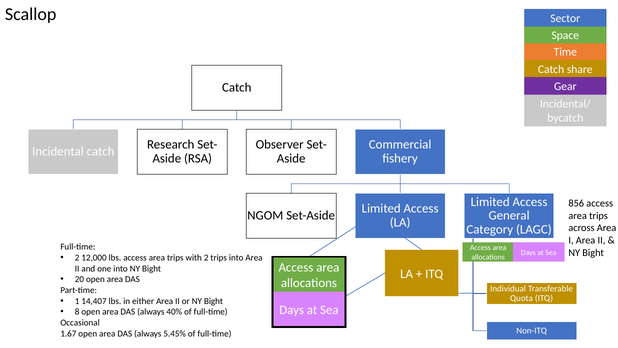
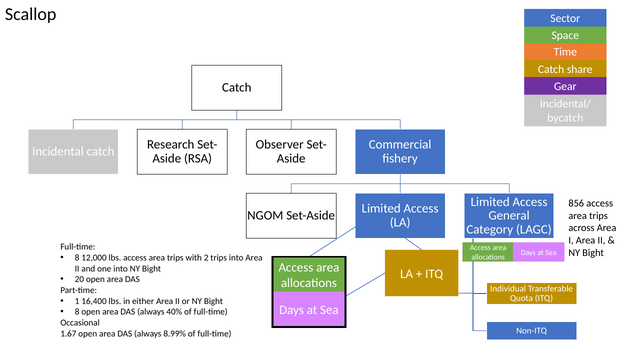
2: 2 -> 8 (77, 258)
14,407: 14,407 -> 16,400 (94, 301)
5.45%: 5.45% -> 8.99% (175, 333)
